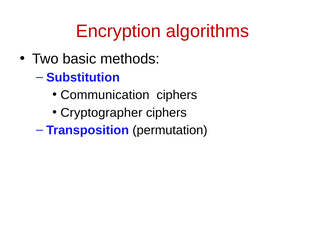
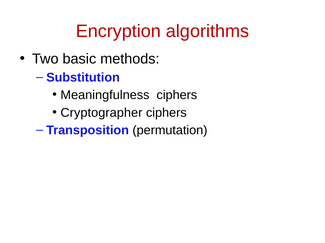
Communication: Communication -> Meaningfulness (105, 95)
